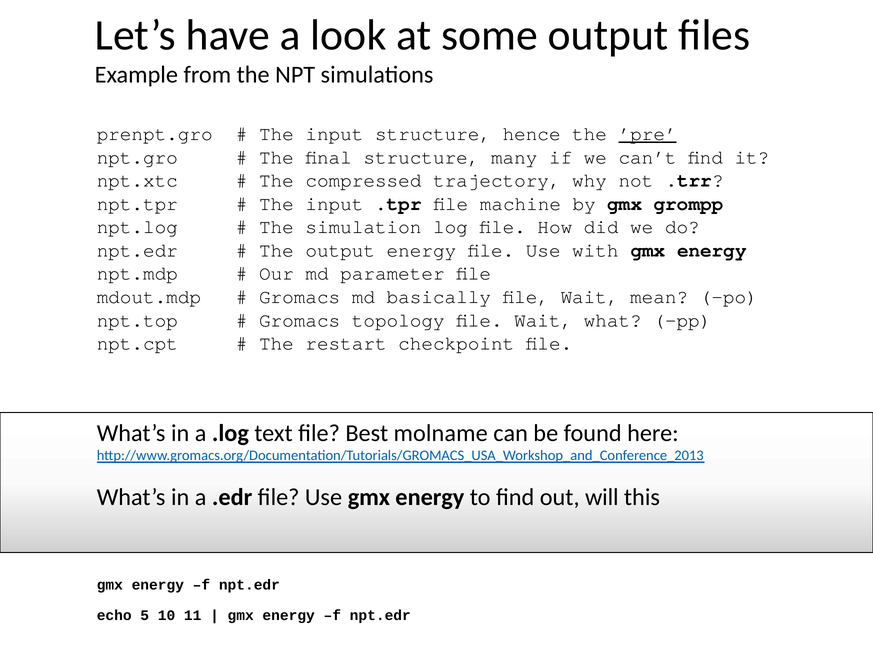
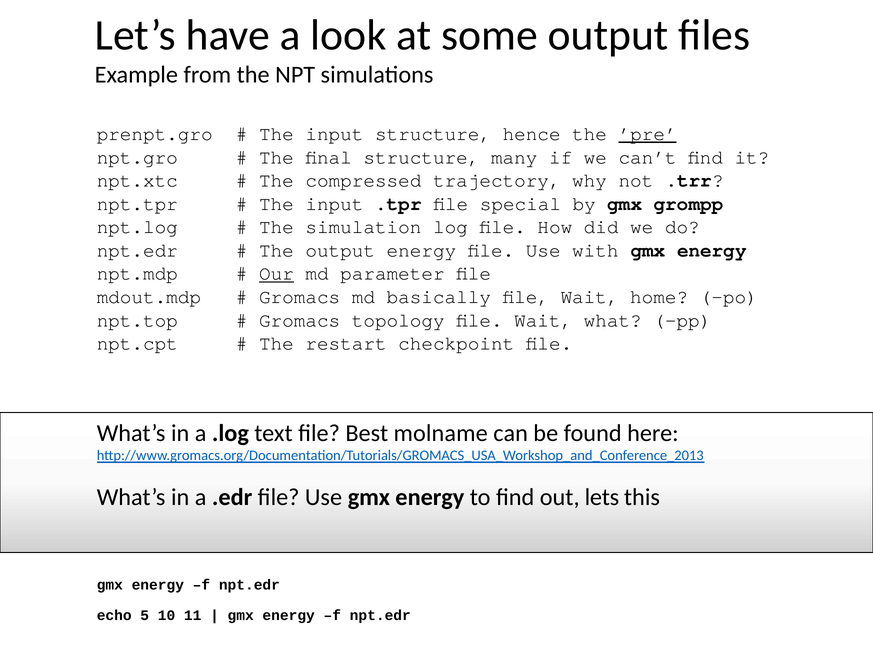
machine: machine -> special (520, 204)
Our underline: none -> present (277, 273)
mean: mean -> home (659, 297)
will: will -> lets (602, 497)
